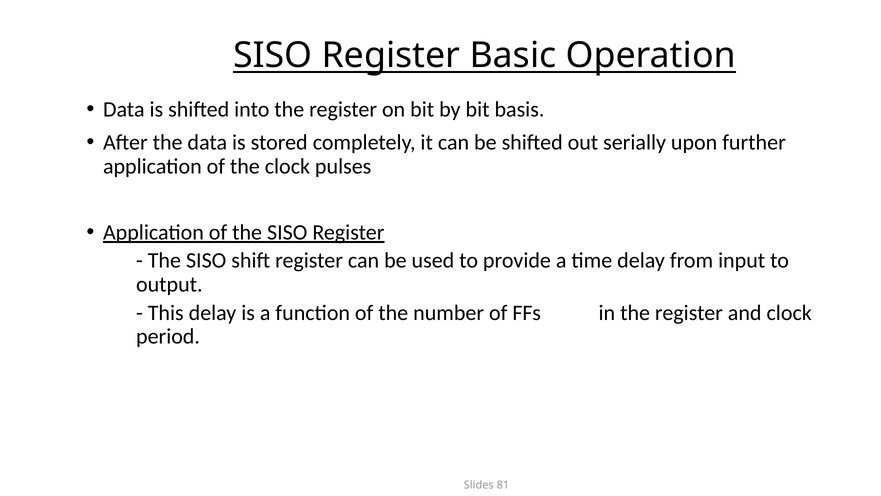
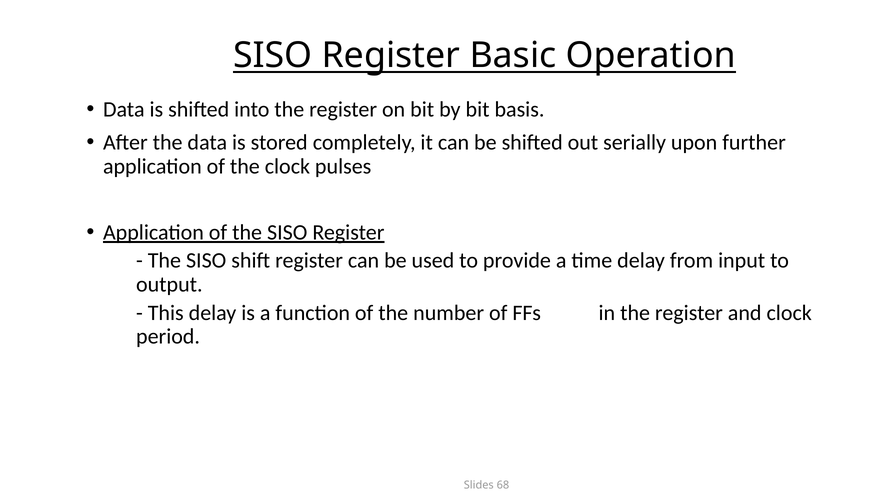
81: 81 -> 68 (503, 485)
